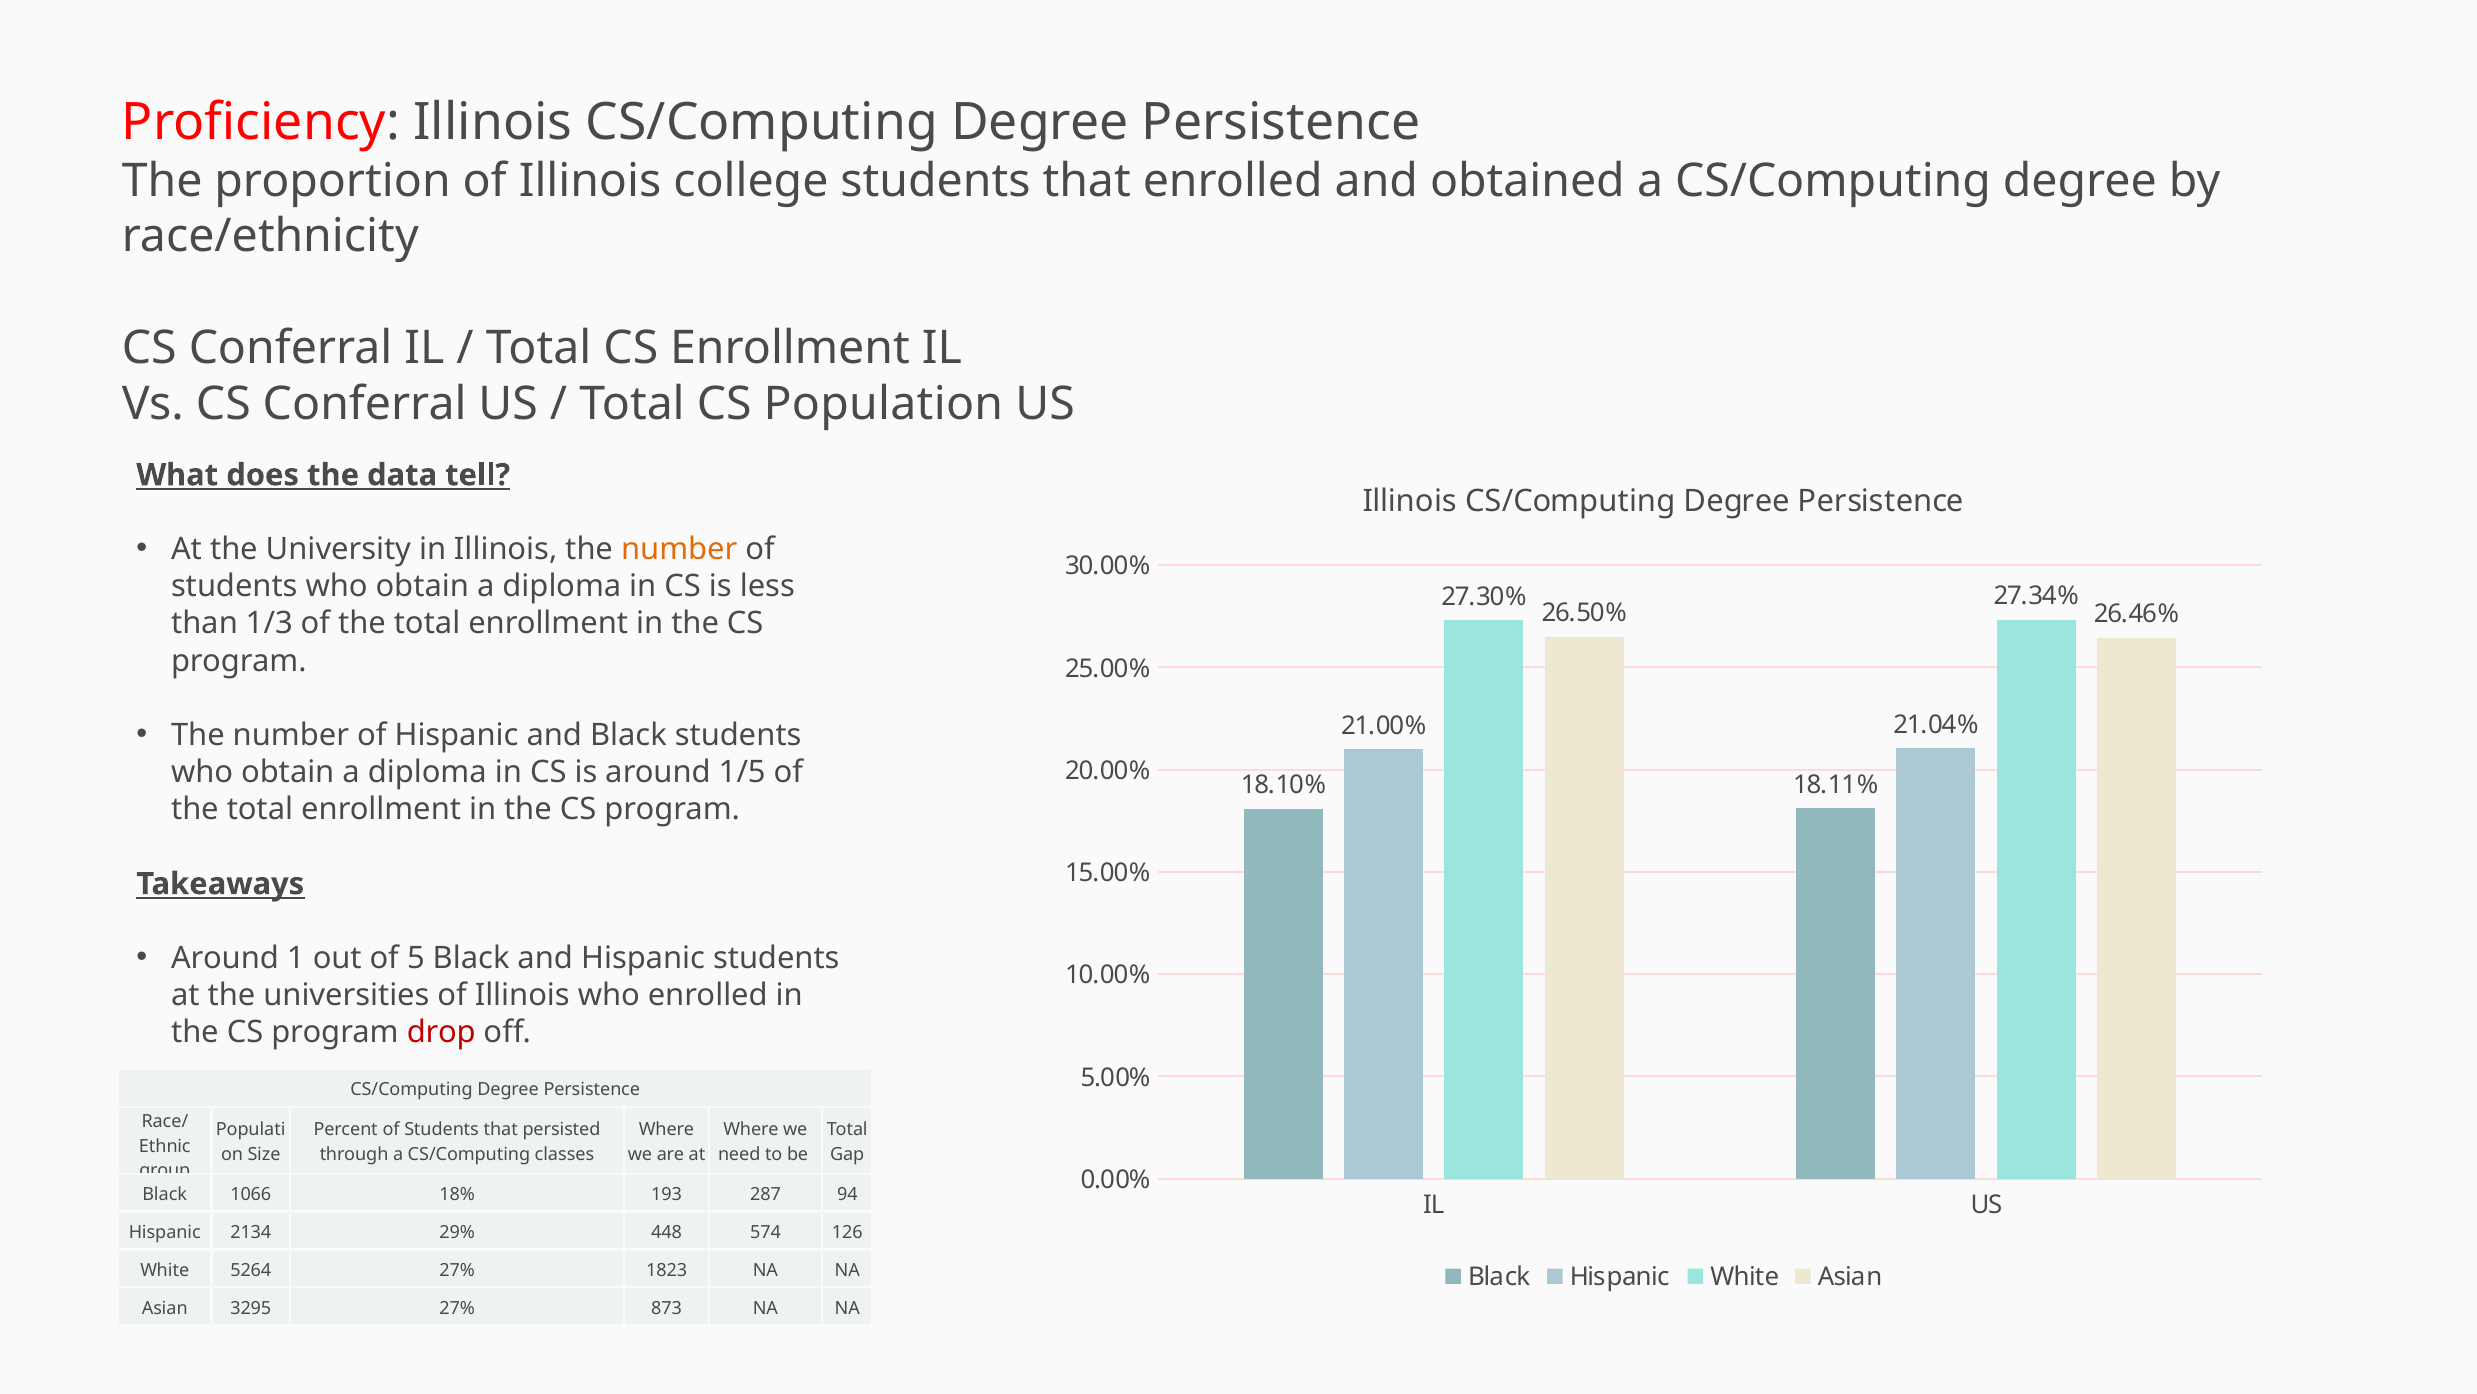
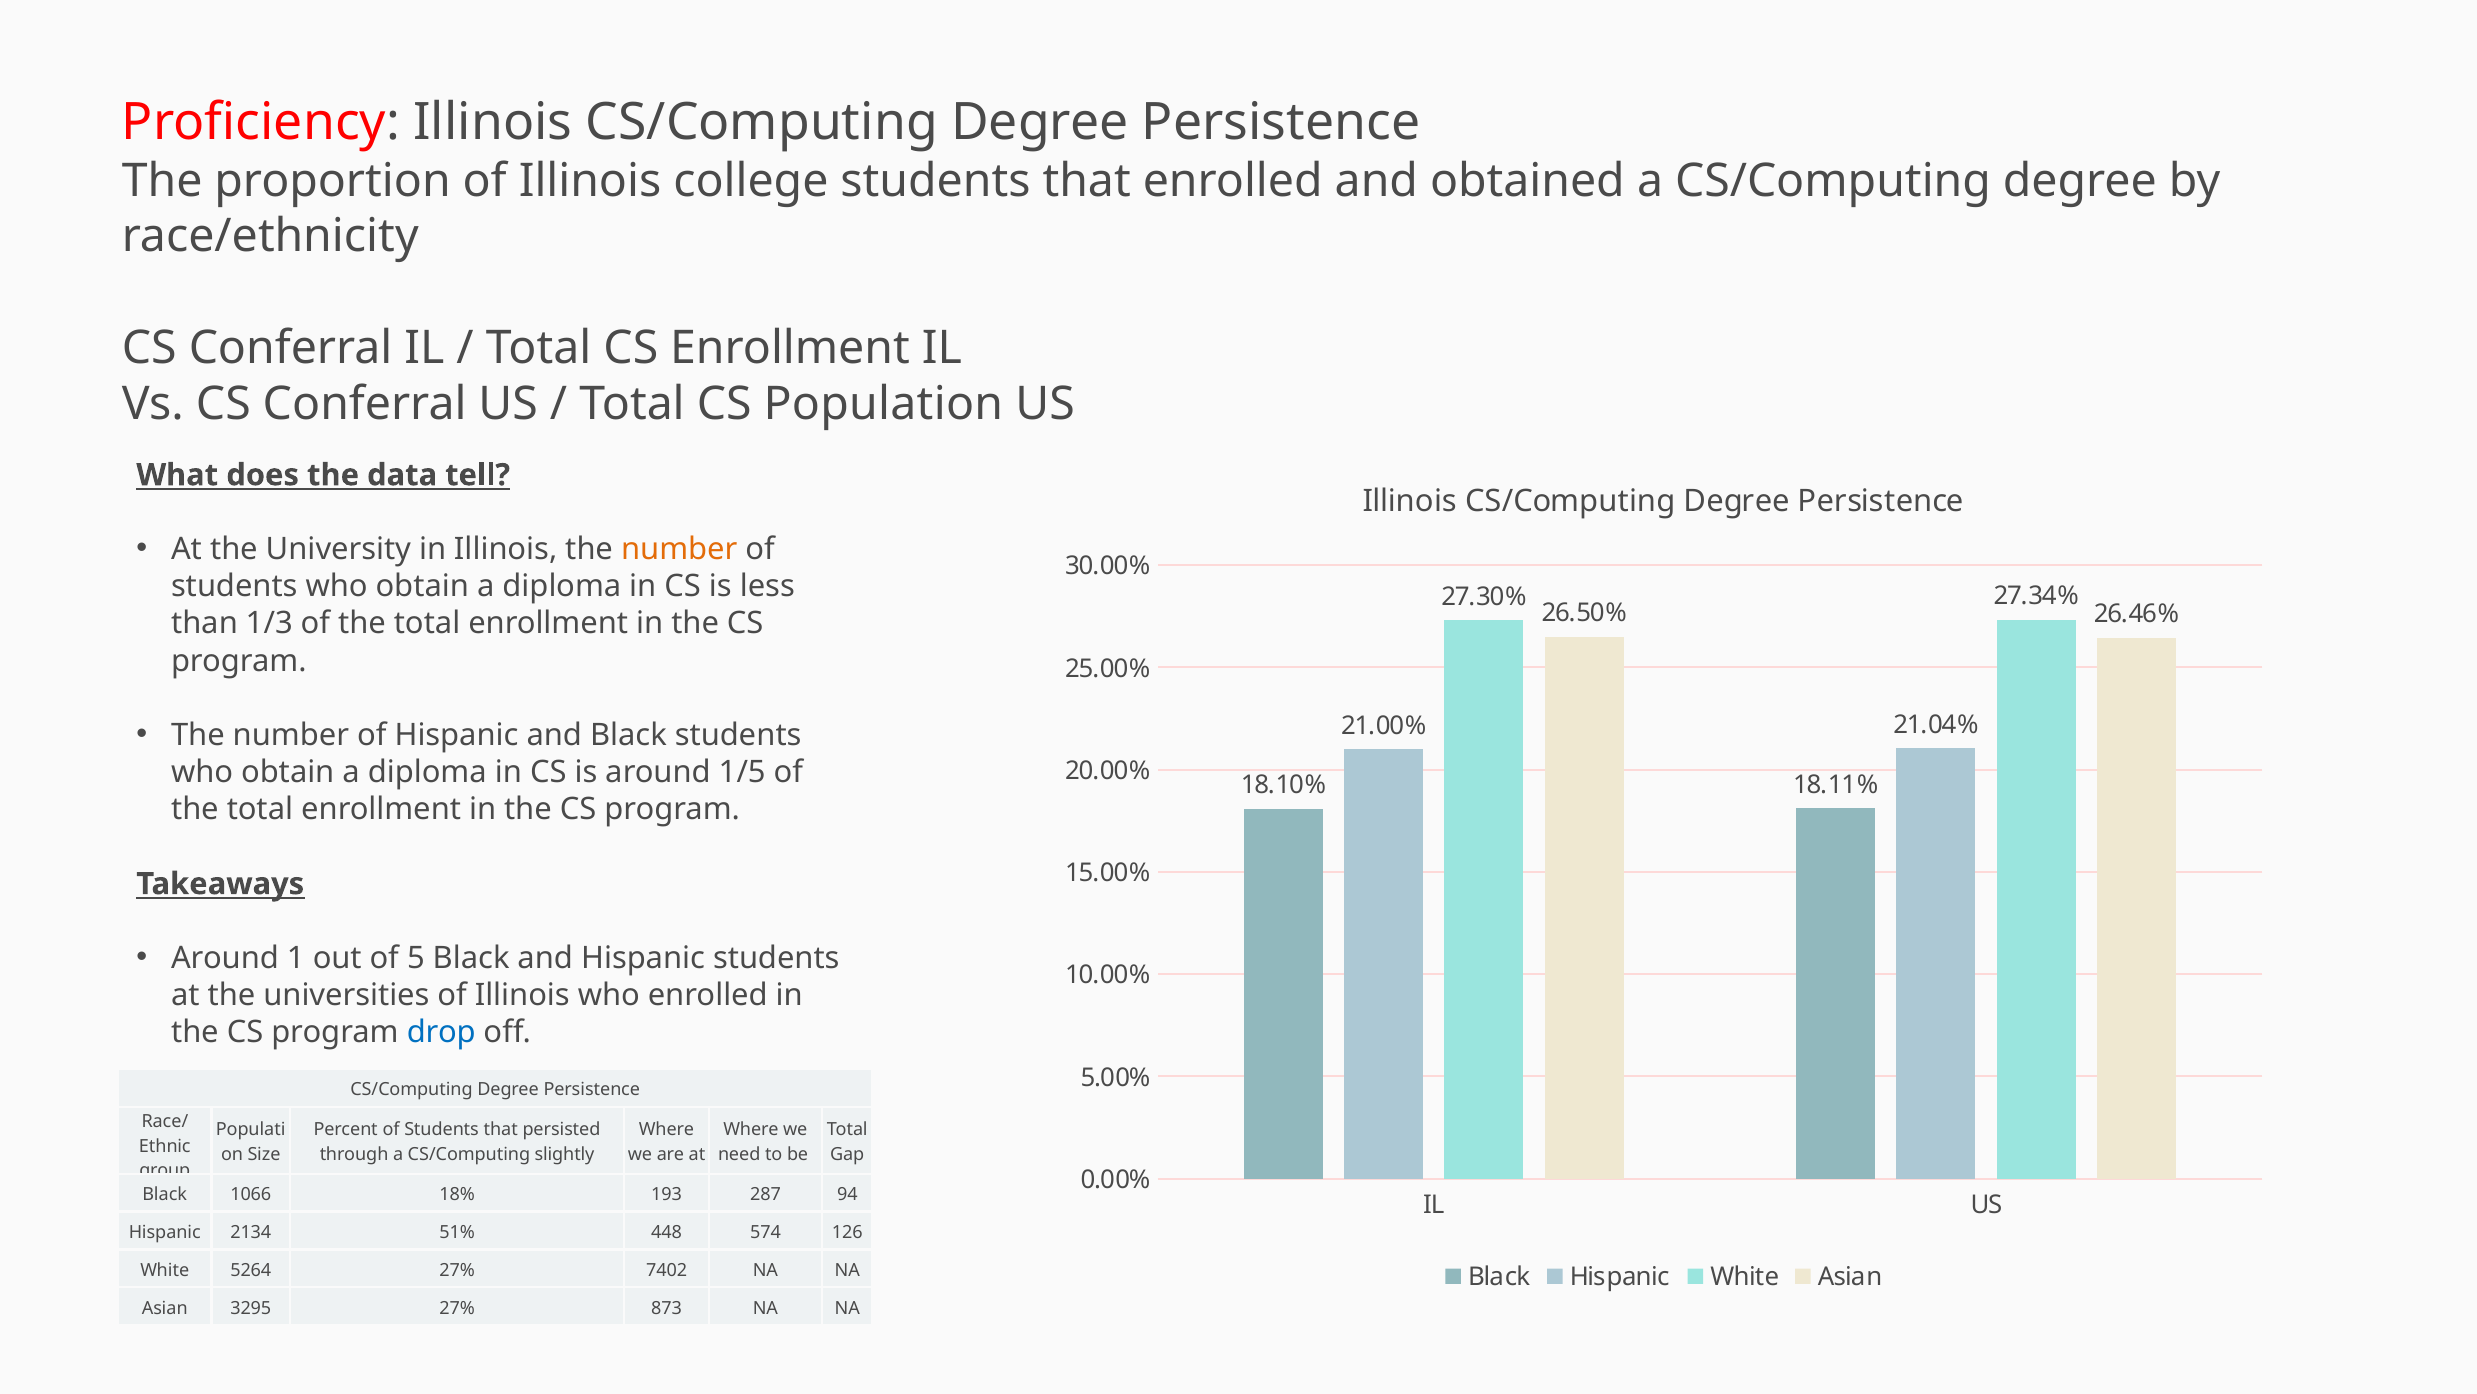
drop colour: red -> blue (441, 1032)
classes: classes -> slightly (565, 1154)
29%: 29% -> 51% (457, 1232)
1823: 1823 -> 7402 (667, 1270)
